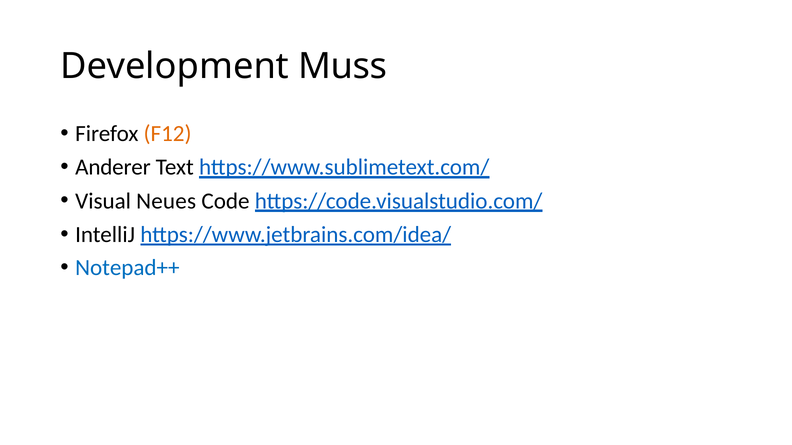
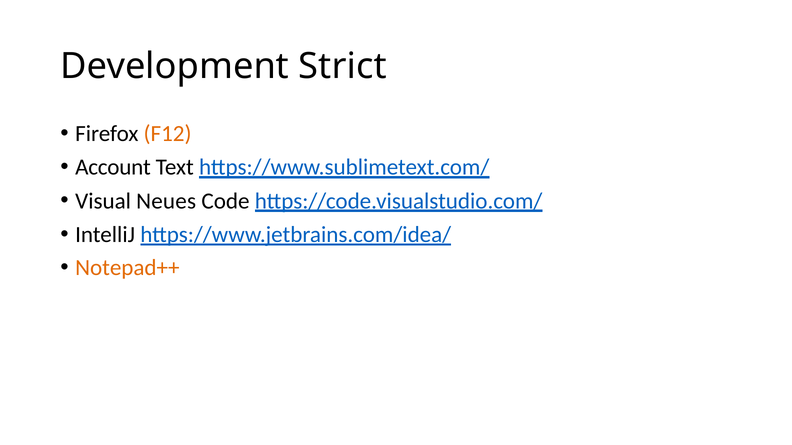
Muss: Muss -> Strict (343, 67)
Anderer: Anderer -> Account (113, 167)
Notepad++ colour: blue -> orange (127, 268)
